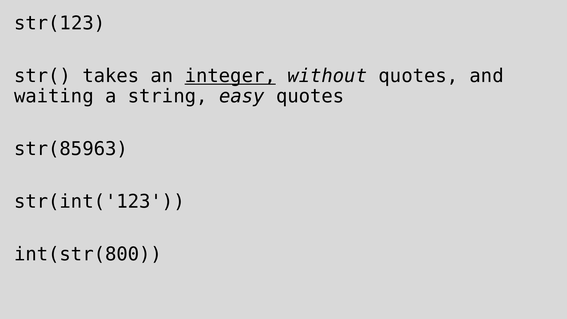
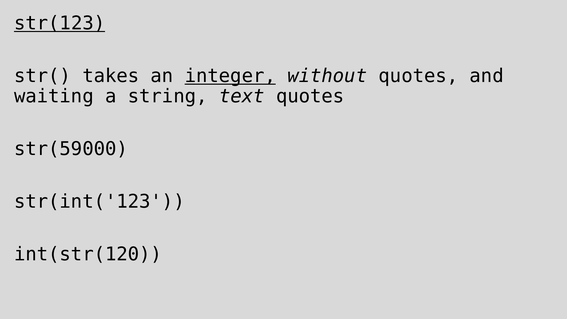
str(123 underline: none -> present (60, 23)
easy: easy -> text (242, 96)
str(85963: str(85963 -> str(59000 (71, 149)
int(str(800: int(str(800 -> int(str(120 (88, 254)
